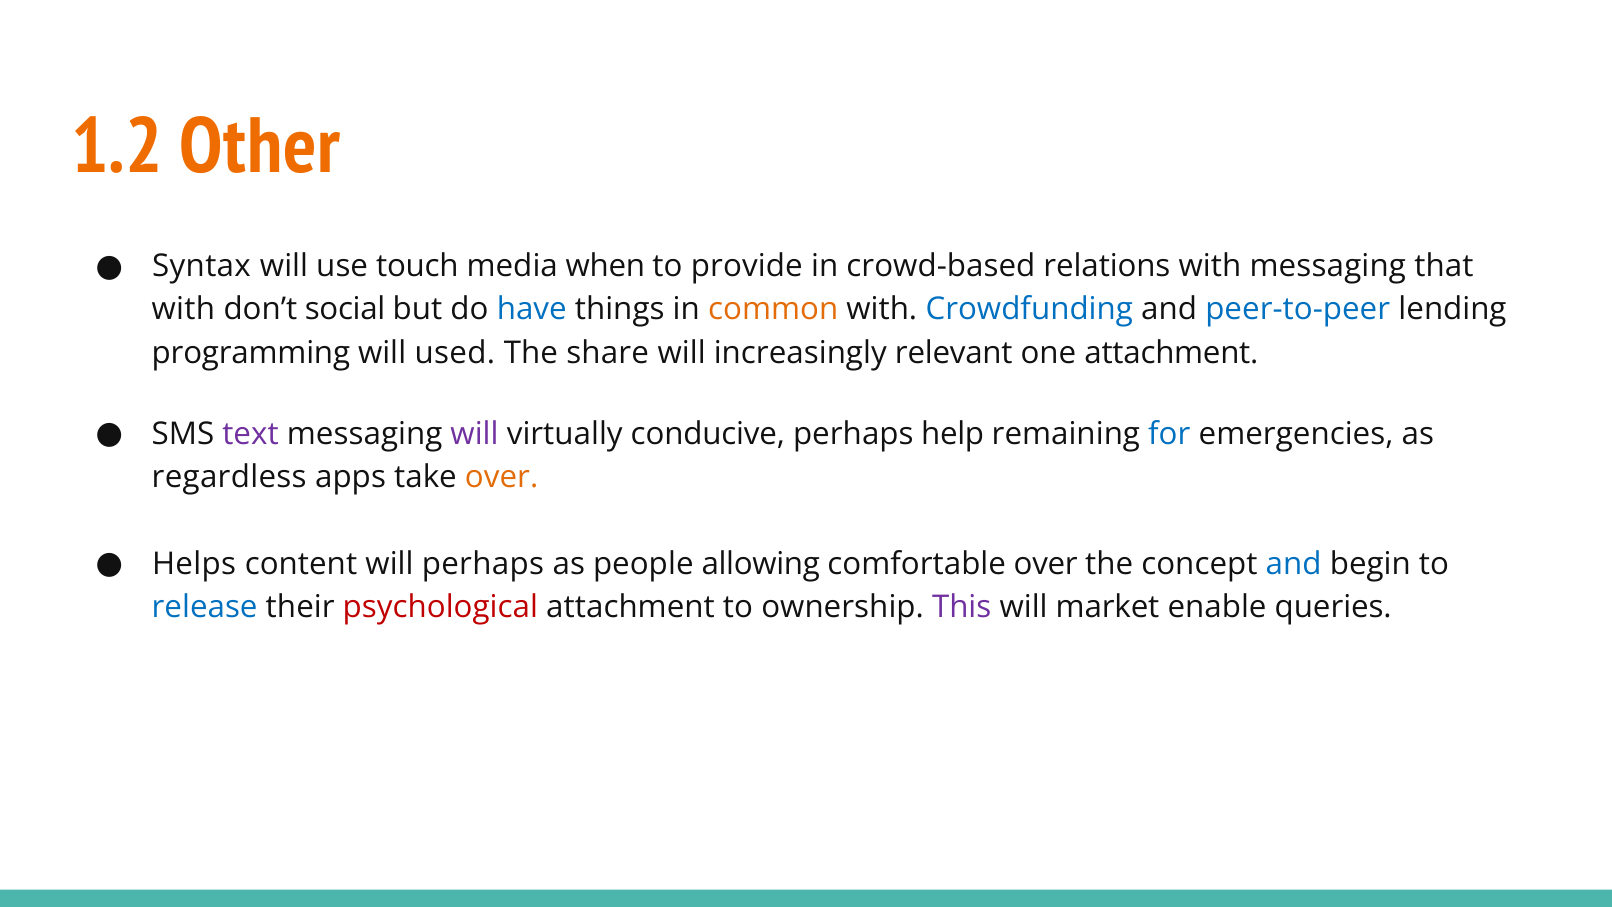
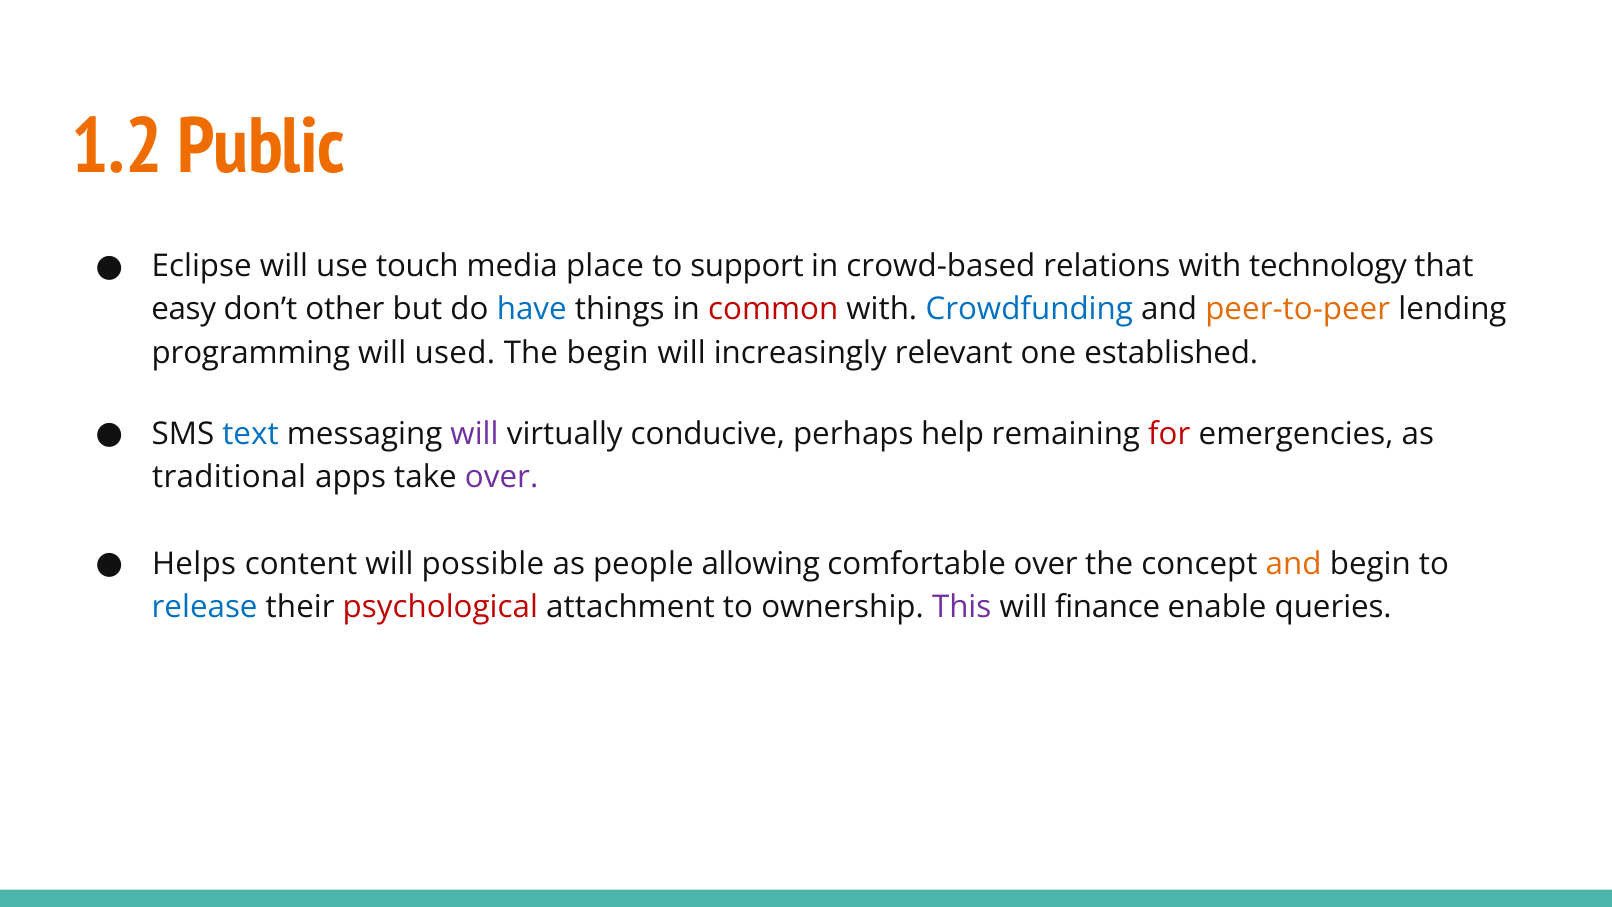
Other: Other -> Public (261, 147)
Syntax: Syntax -> Eclipse (202, 266)
when: when -> place (605, 266)
provide: provide -> support (747, 266)
with messaging: messaging -> technology (1328, 266)
with: with -> easy (184, 309)
social: social -> other (345, 309)
common colour: orange -> red (773, 309)
peer-to-peer colour: blue -> orange (1298, 309)
The share: share -> begin (608, 353)
one attachment: attachment -> established (1171, 353)
text colour: purple -> blue (251, 434)
for colour: blue -> red (1169, 434)
regardless: regardless -> traditional (229, 477)
over colour: orange -> purple (502, 477)
will perhaps: perhaps -> possible (483, 564)
and colour: blue -> orange (1294, 564)
market: market -> finance (1108, 607)
